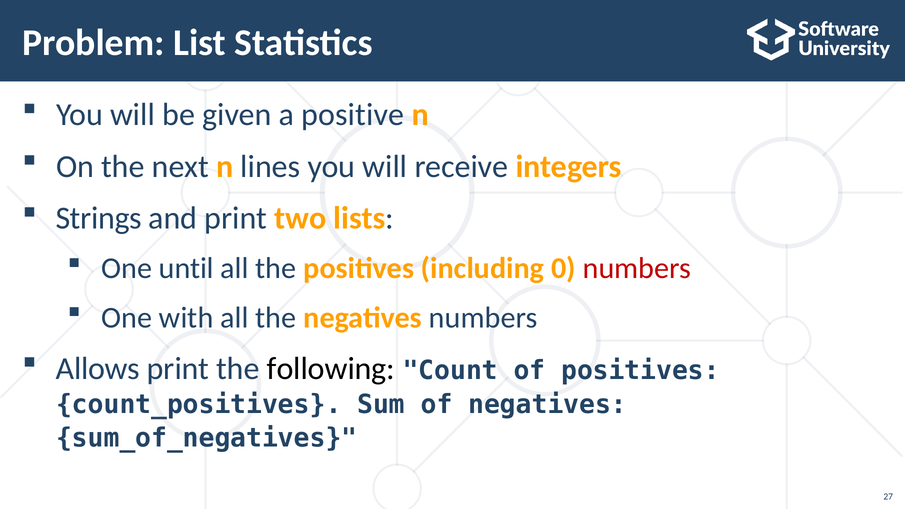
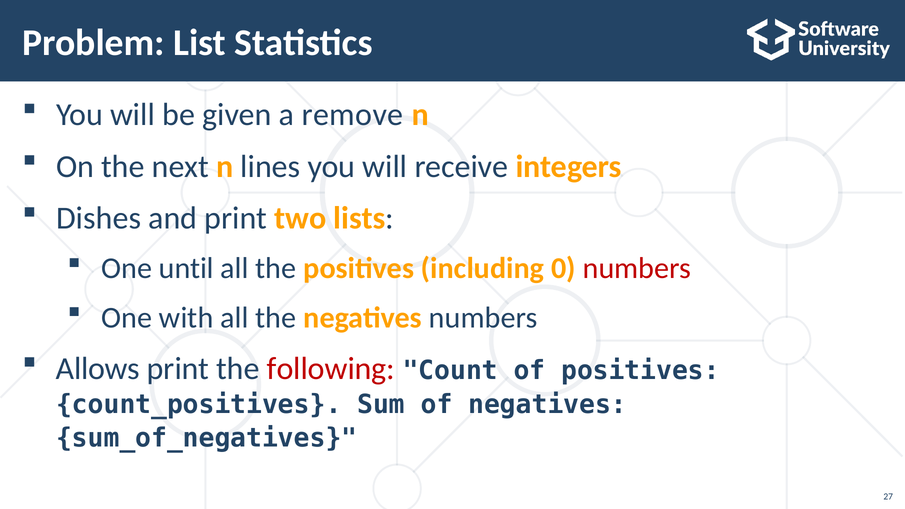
positive: positive -> remove (353, 115)
Strings: Strings -> Dishes (99, 218)
following colour: black -> red (331, 369)
